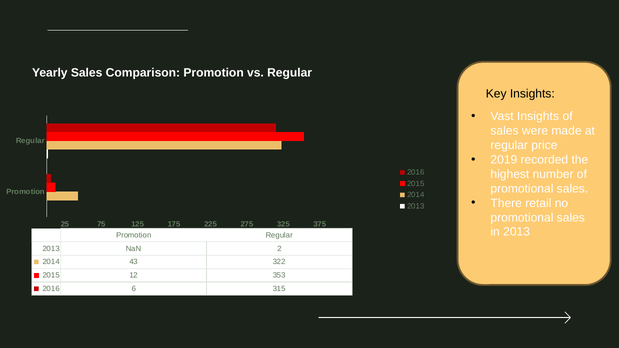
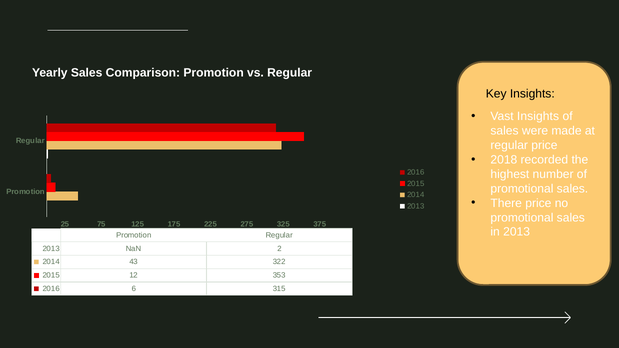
2019: 2019 -> 2018 (504, 160)
There retail: retail -> price (538, 203)
